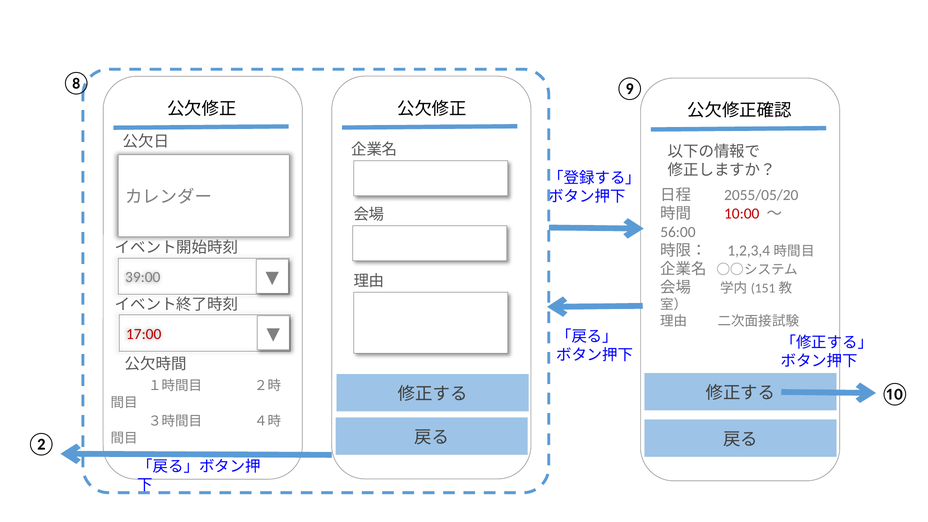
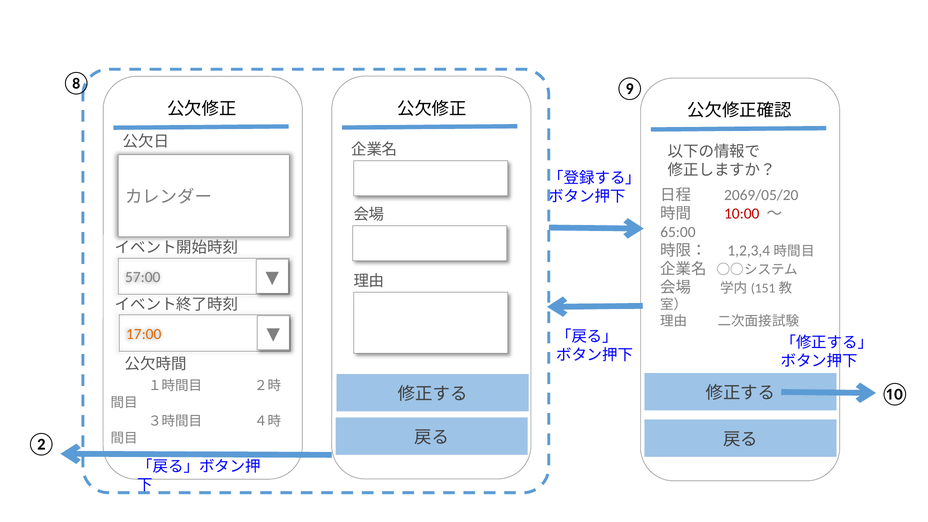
2055/05/20: 2055/05/20 -> 2069/05/20 (761, 195)
56:00: 56:00 -> 65:00 (678, 232)
39:00: 39:00 -> 57:00 (143, 277)
17:00 colour: red -> orange (144, 334)
